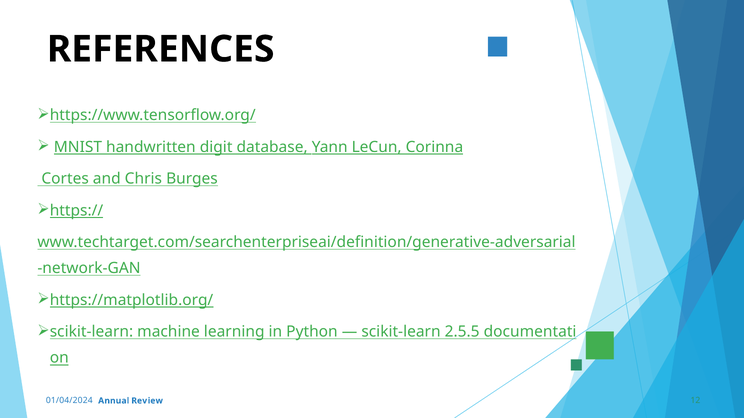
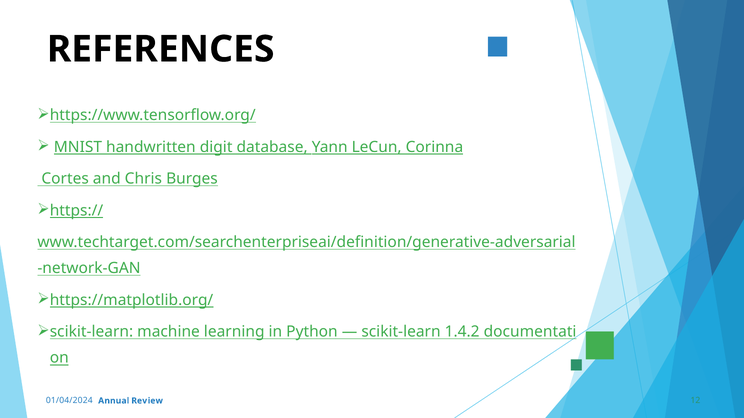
2.5.5: 2.5.5 -> 1.4.2 (462, 332)
